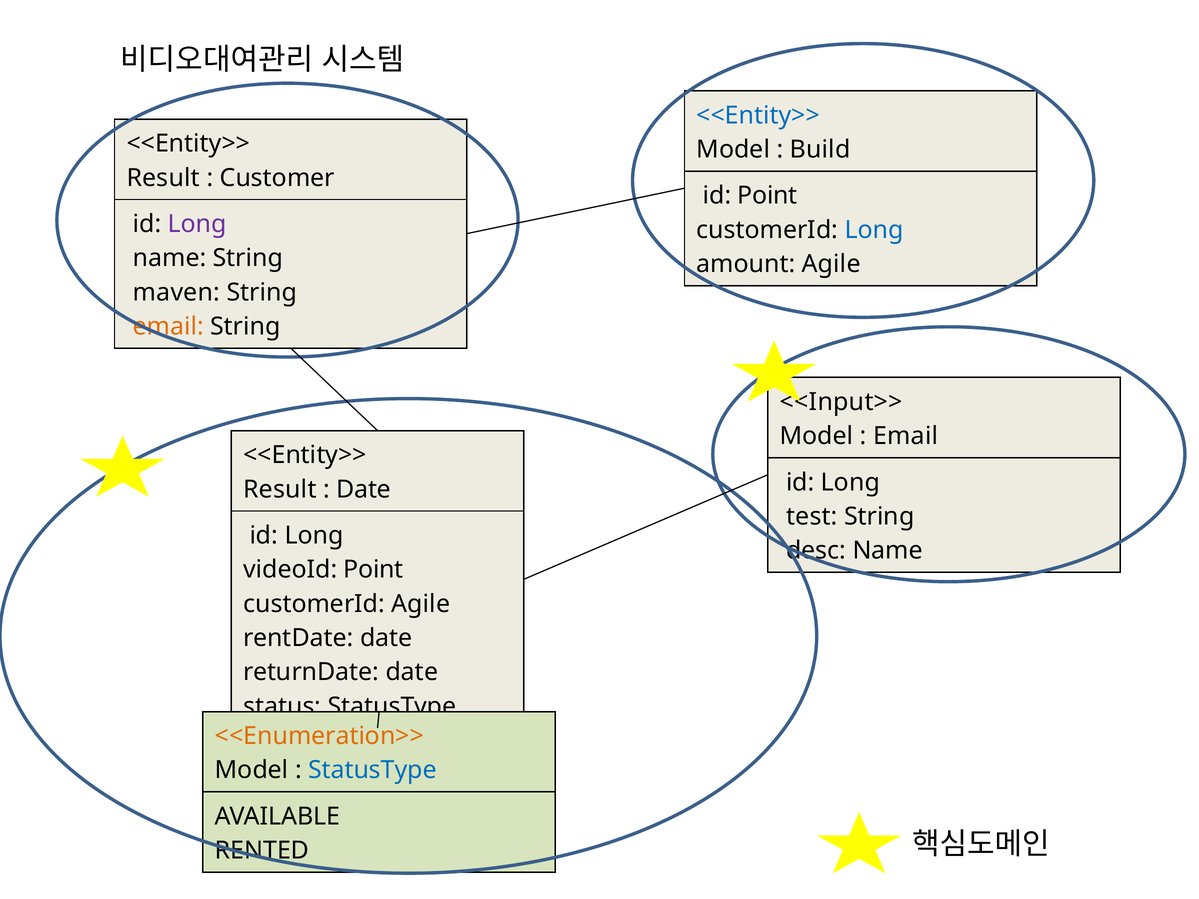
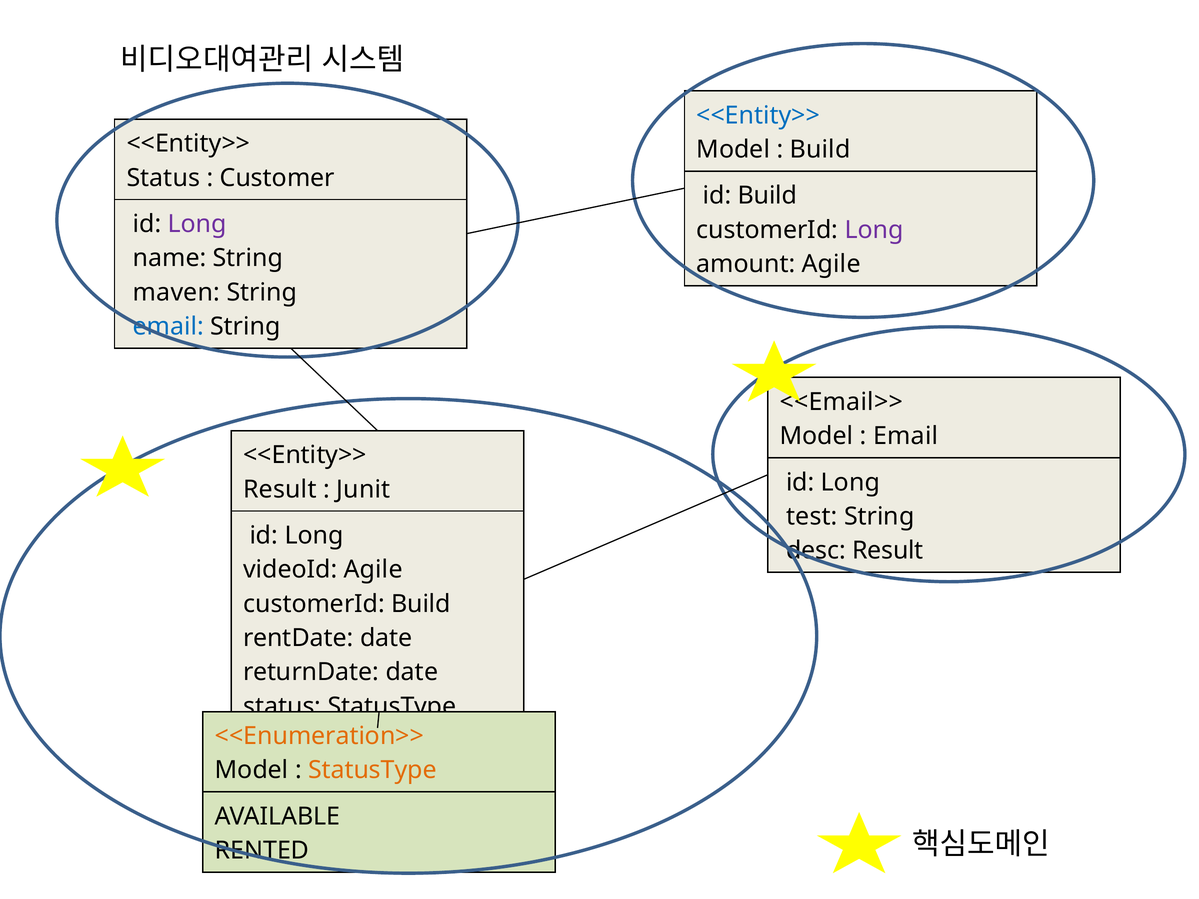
Result: Result -> Status (163, 178)
id Point: Point -> Build (767, 196)
Long colour: blue -> purple (874, 230)
email colour: orange -> blue (168, 327)
<<Input>>: <<Input>> -> <<Email>> (841, 402)
Date: Date -> Junit (363, 489)
desc Name: Name -> Result (888, 551)
videoId Point: Point -> Agile (373, 570)
customerId Agile: Agile -> Build (421, 604)
StatusType colour: blue -> orange (372, 770)
